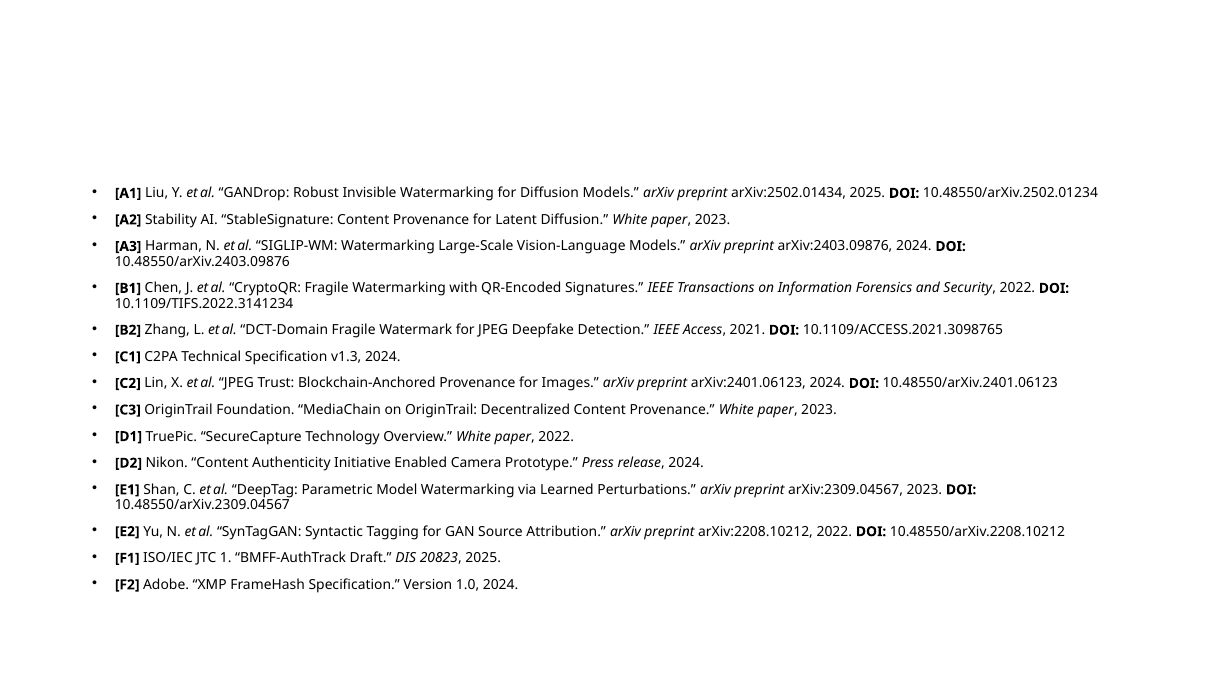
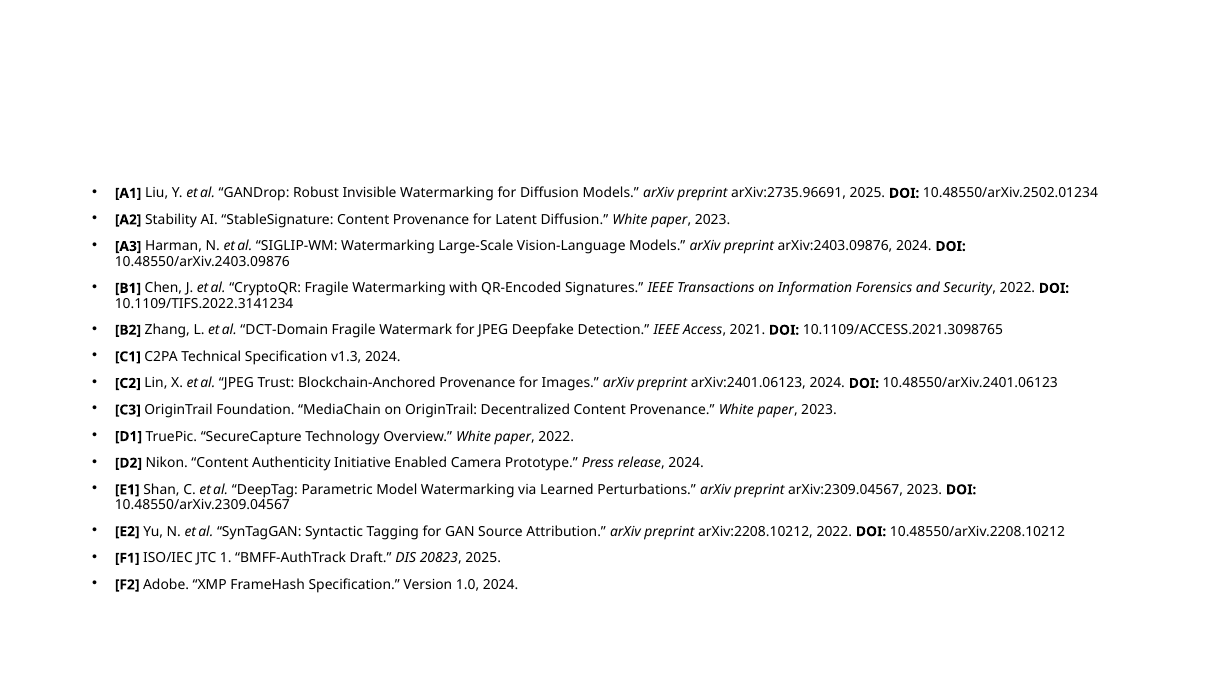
arXiv:2502.01434: arXiv:2502.01434 -> arXiv:2735.96691 (789, 193)
